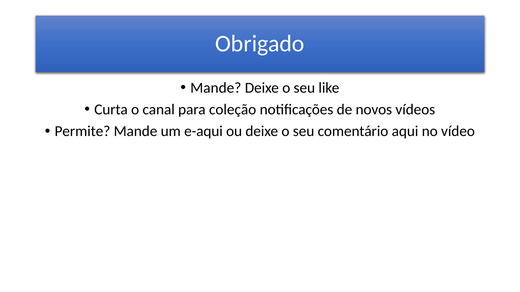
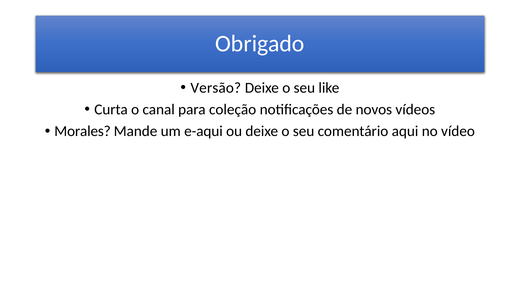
Mande: Mande -> Versão (216, 88)
Permite: Permite -> Morales (83, 132)
